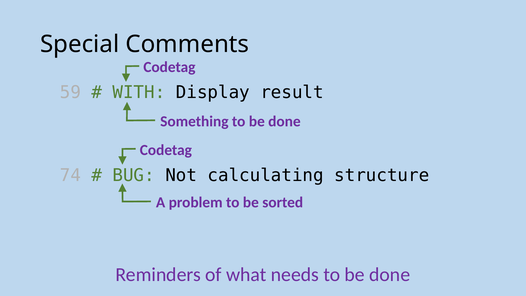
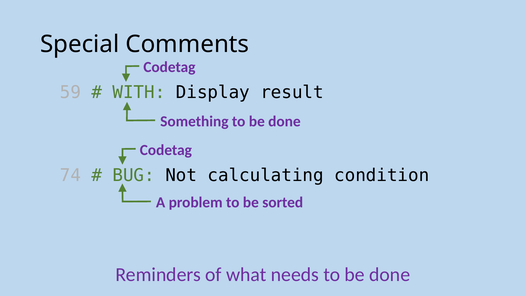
structure: structure -> condition (382, 175)
